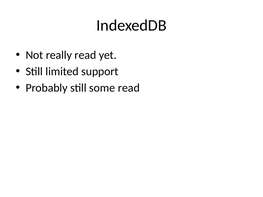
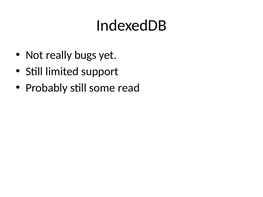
really read: read -> bugs (85, 55)
